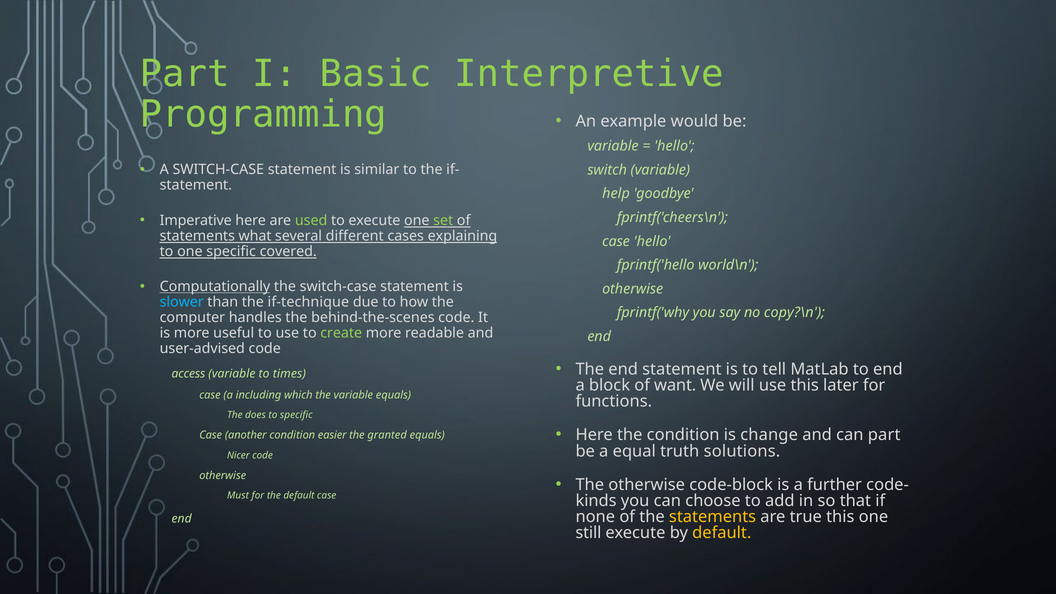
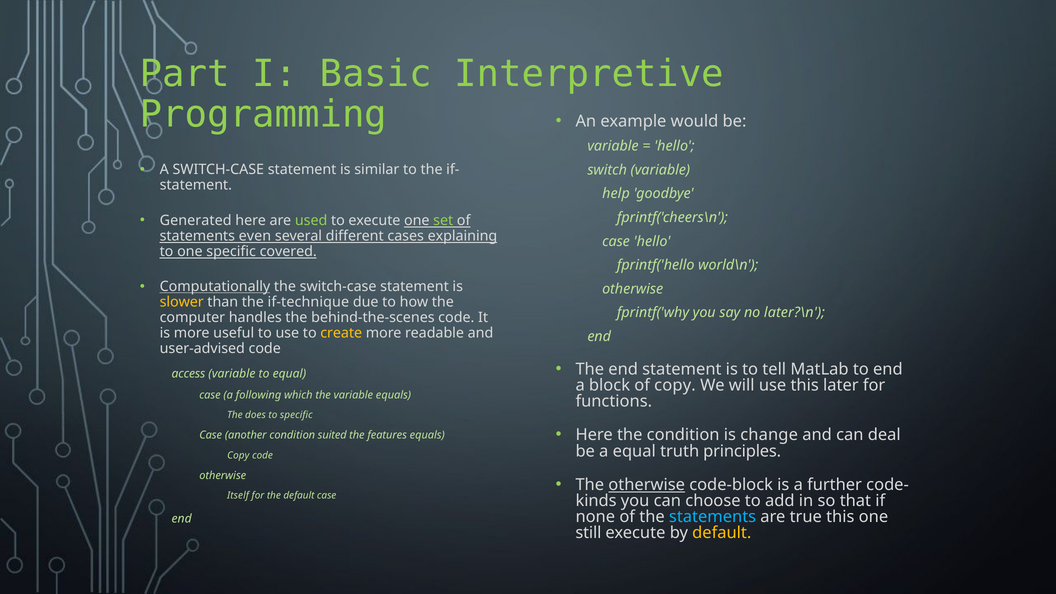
Imperative: Imperative -> Generated (196, 220)
what: what -> even (255, 236)
slower colour: light blue -> yellow (182, 302)
copy?\n: copy?\n -> later?\n (794, 313)
create colour: light green -> yellow (341, 333)
to times: times -> equal (289, 374)
of want: want -> copy (675, 385)
including: including -> following (258, 395)
can part: part -> deal (884, 435)
easier: easier -> suited (332, 435)
granted: granted -> features (387, 435)
solutions: solutions -> principles (742, 451)
Nicer: Nicer -> Copy (238, 455)
otherwise underline: none -> present (647, 485)
Must: Must -> Itself (238, 496)
statements colour: yellow -> light blue (713, 517)
